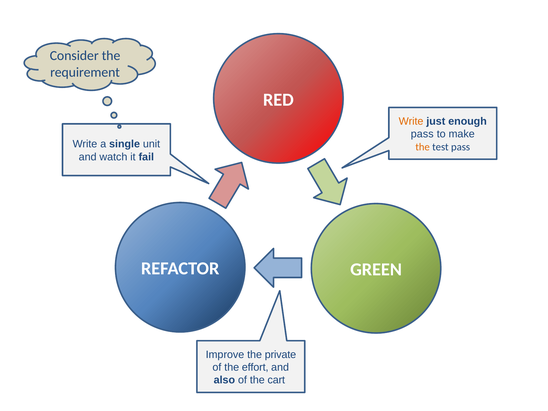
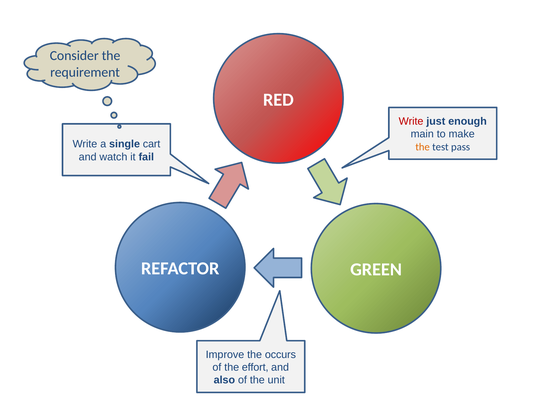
Write colour: orange -> red (411, 121)
pass: pass -> main (422, 134)
unit: unit -> cart (152, 144)
private: private -> occurs (280, 355)
cart: cart -> unit (276, 380)
